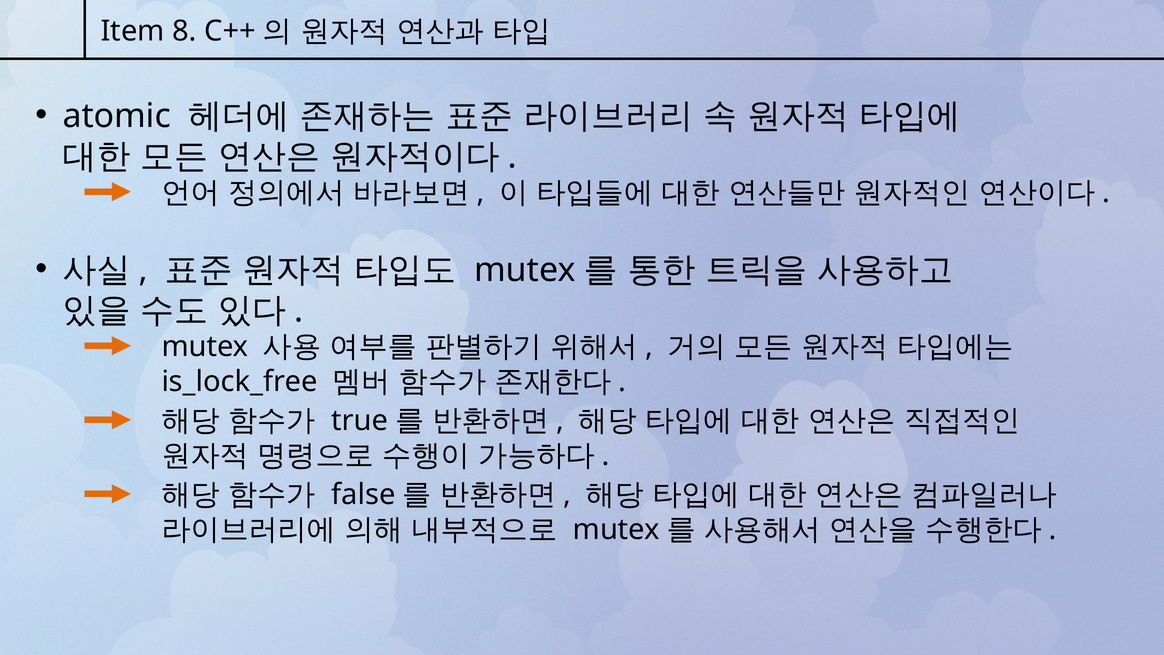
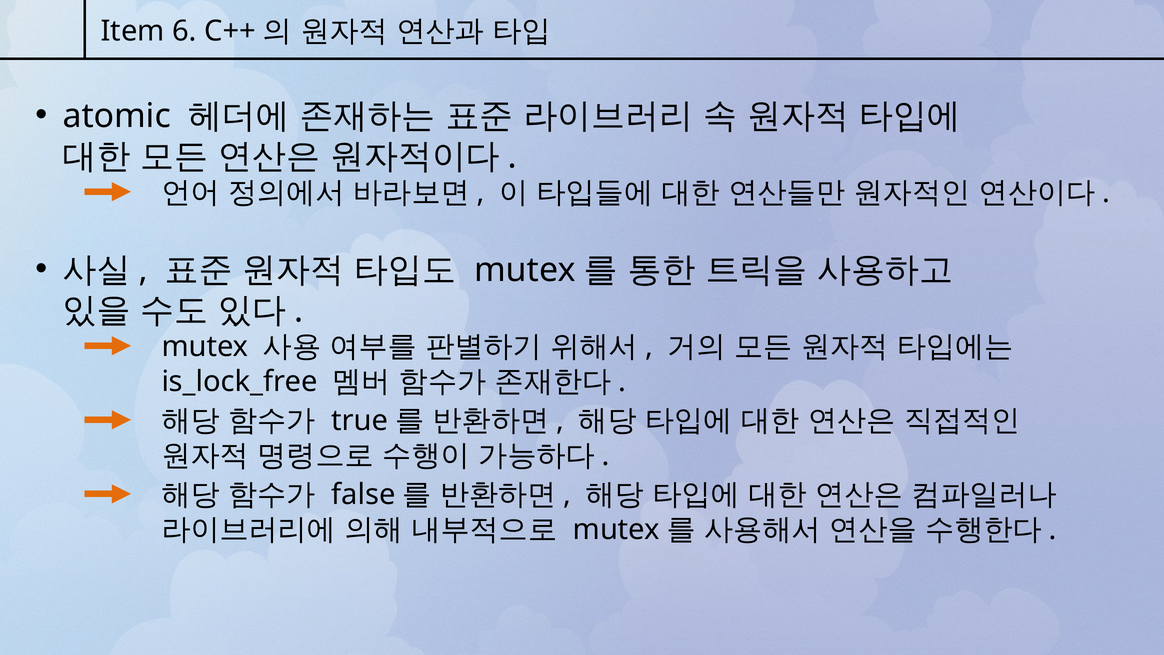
8: 8 -> 6 (184, 31)
